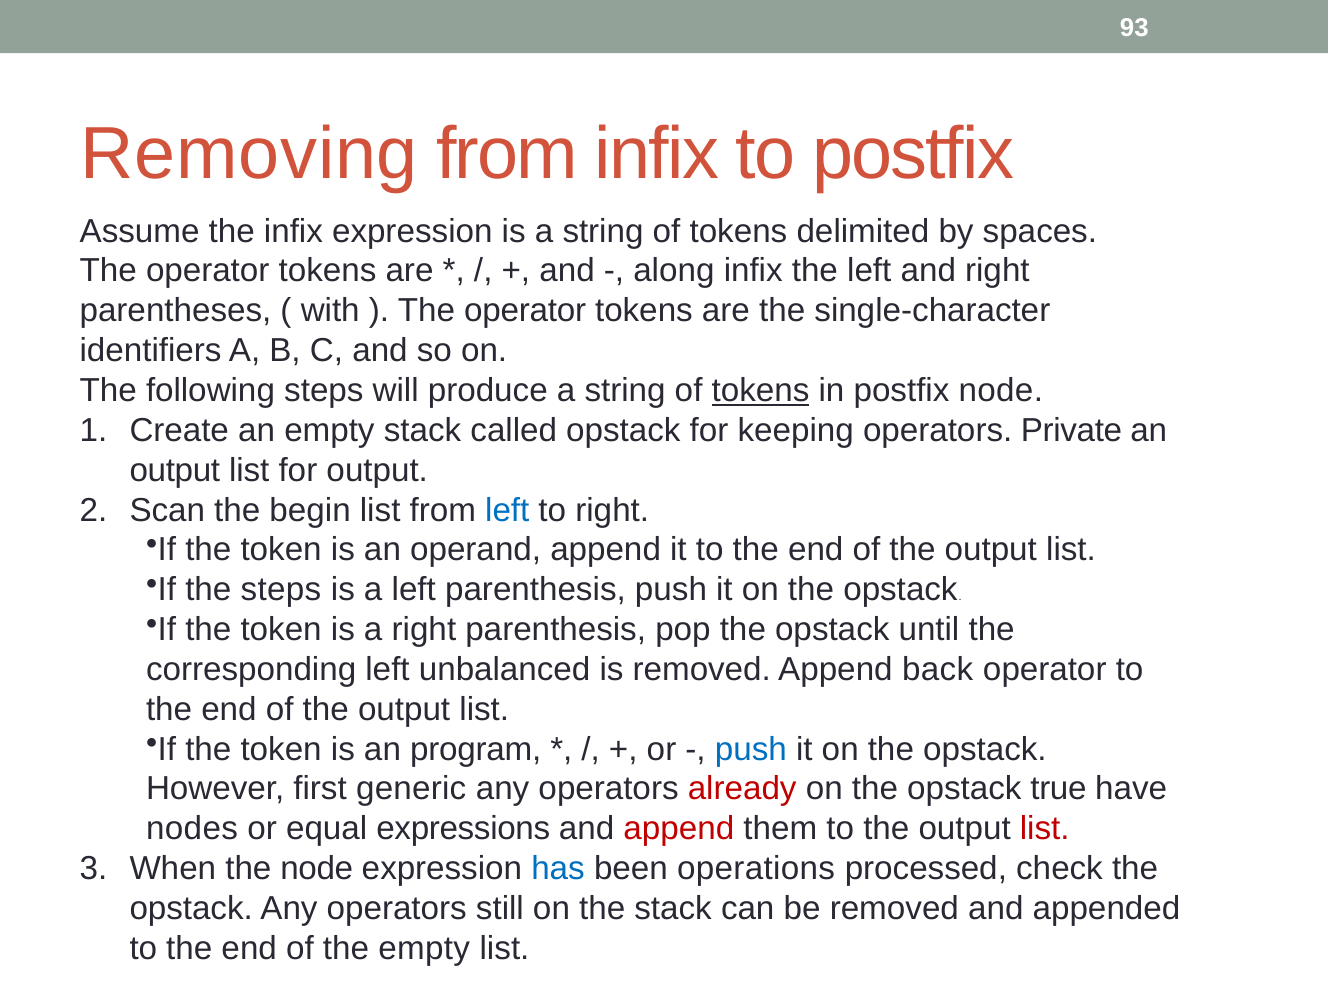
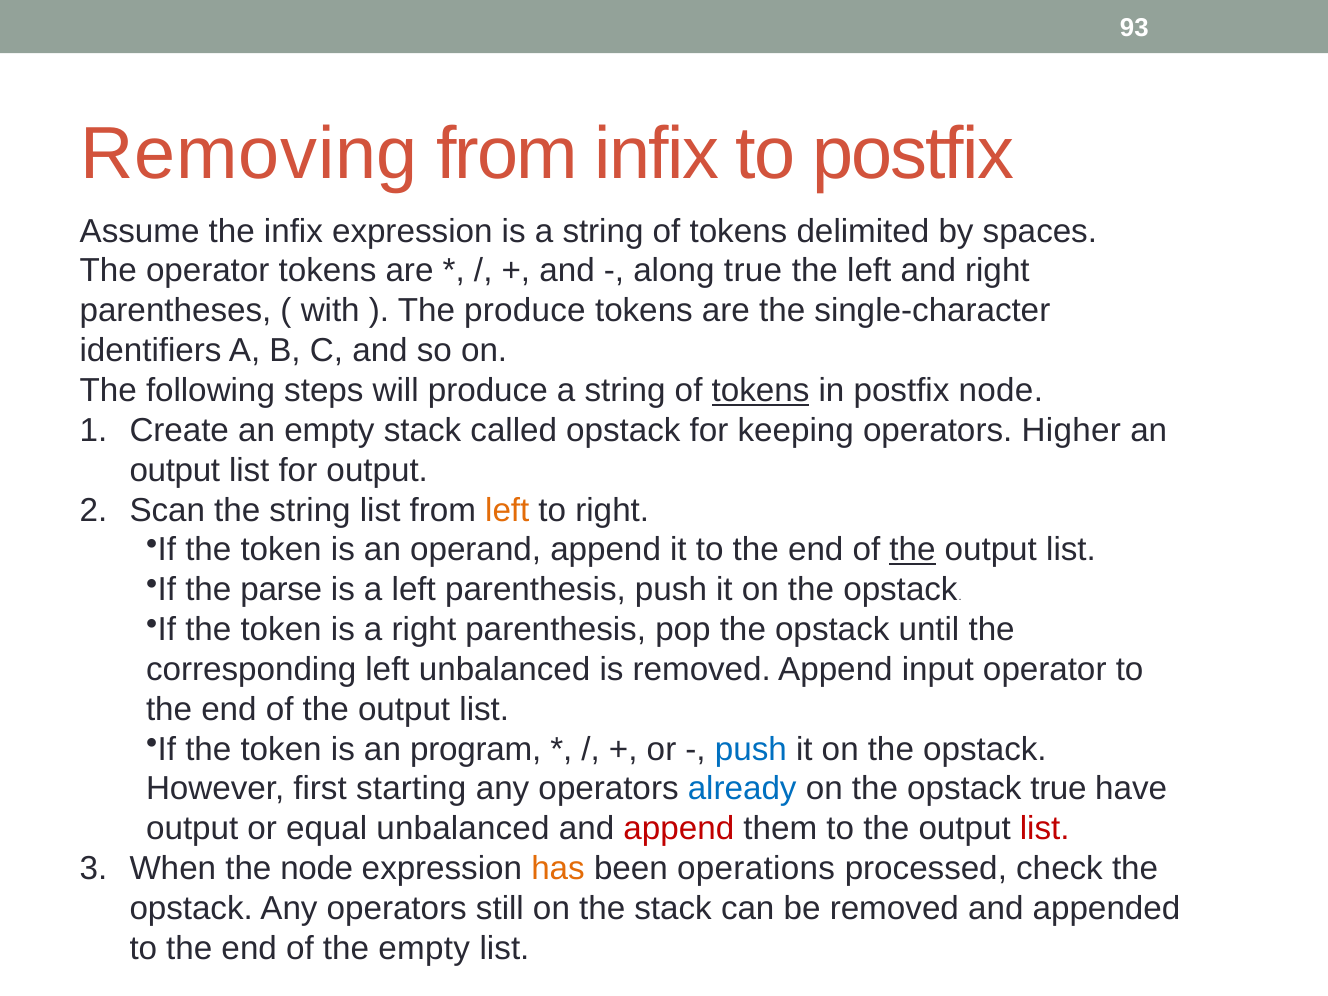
along infix: infix -> true (753, 271)
operator: operator -> produce (525, 311)
Private: Private -> Higher (1071, 430)
the begin: begin -> string (310, 510)
left colour: blue -> orange (507, 510)
the underline: none -> present (912, 550)
the steps: steps -> parse (281, 590)
back: back -> input (938, 669)
generic: generic -> starting (411, 789)
already colour: red -> blue (742, 789)
nodes: nodes -> output (192, 829)
equal expressions: expressions -> unbalanced (463, 829)
has colour: blue -> orange (558, 869)
